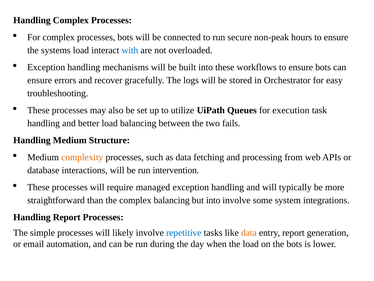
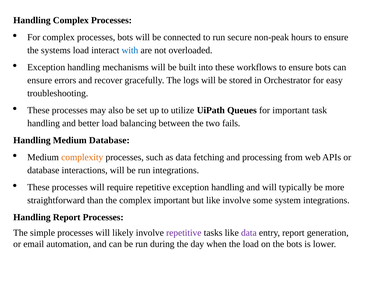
for execution: execution -> important (291, 110)
Medium Structure: Structure -> Database (109, 140)
run intervention: intervention -> integrations (176, 170)
require managed: managed -> repetitive (153, 187)
complex balancing: balancing -> important (172, 200)
but into: into -> like (213, 200)
repetitive colour: blue -> purple (184, 232)
data colour: orange -> purple (249, 232)
